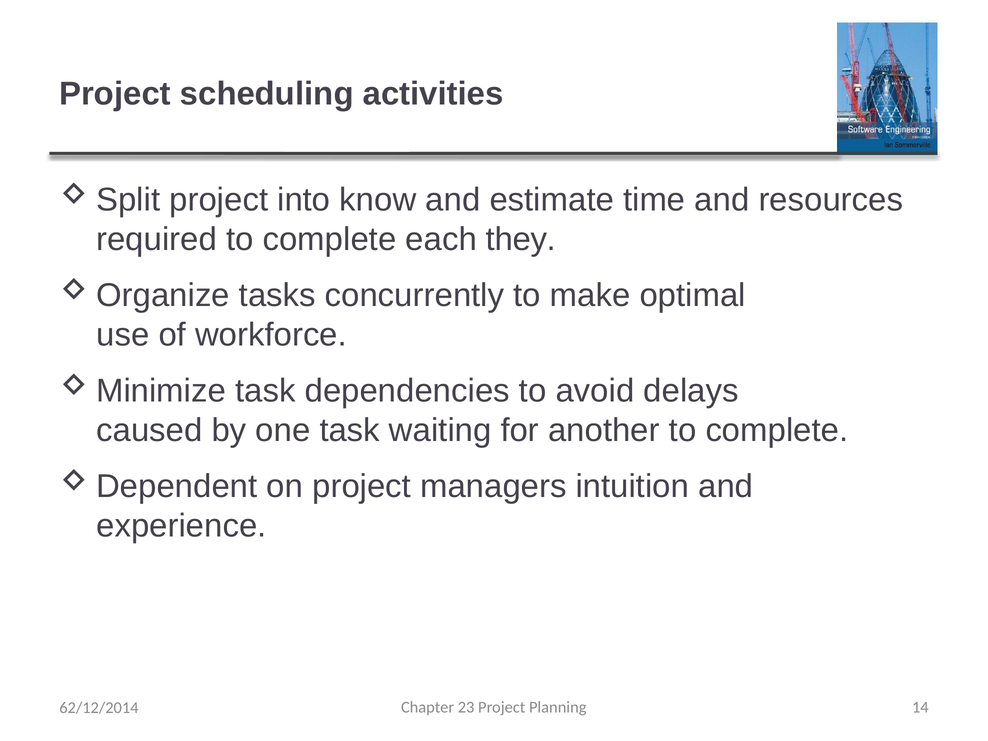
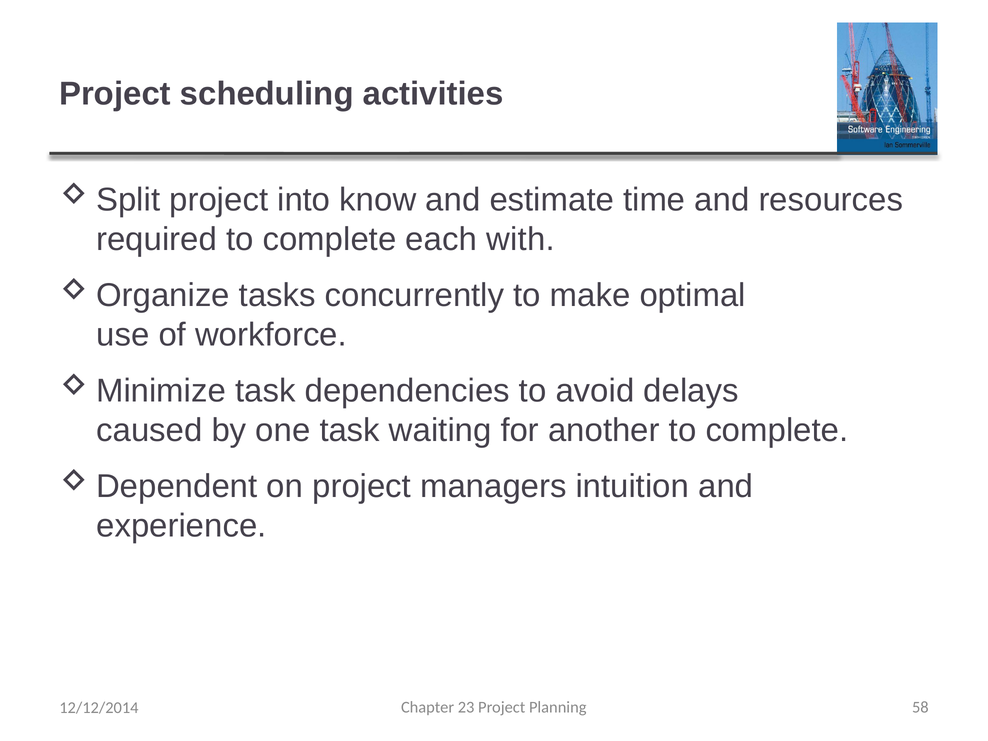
they: they -> with (521, 239)
14: 14 -> 58 (920, 707)
62/12/2014: 62/12/2014 -> 12/12/2014 (99, 708)
